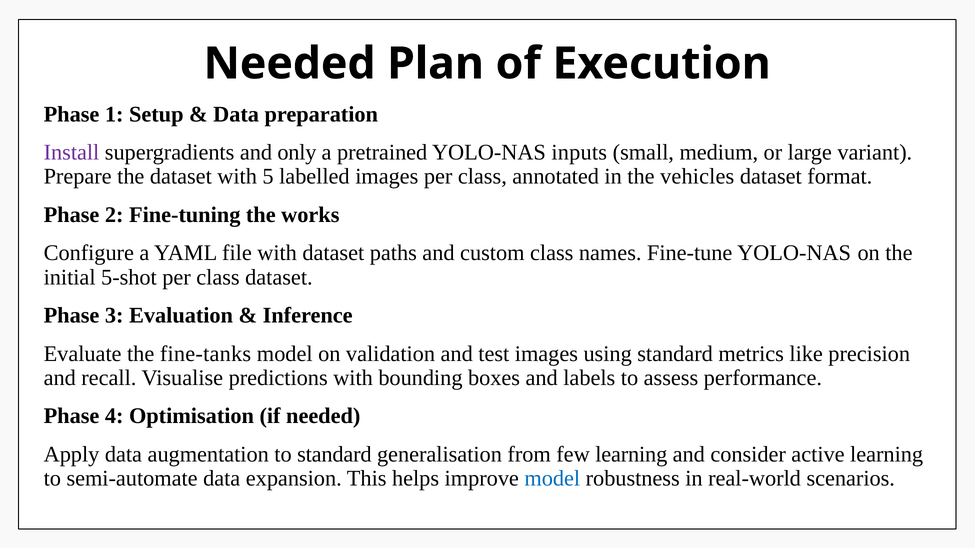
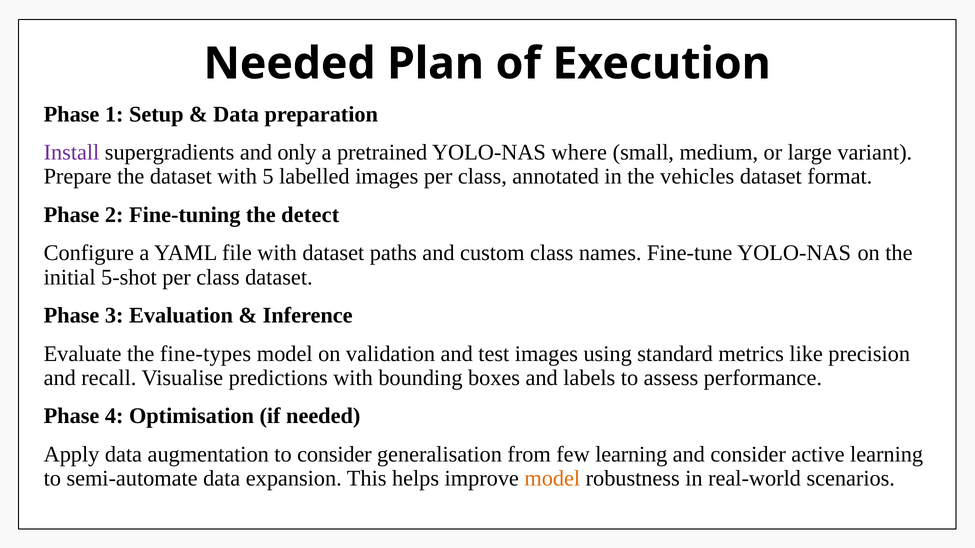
inputs: inputs -> where (579, 153)
works: works -> detect (310, 215)
fine-tanks: fine-tanks -> fine-types (206, 354)
to standard: standard -> consider (334, 455)
model colour: blue -> orange (552, 479)
